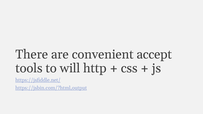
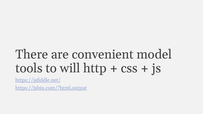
accept: accept -> model (154, 55)
